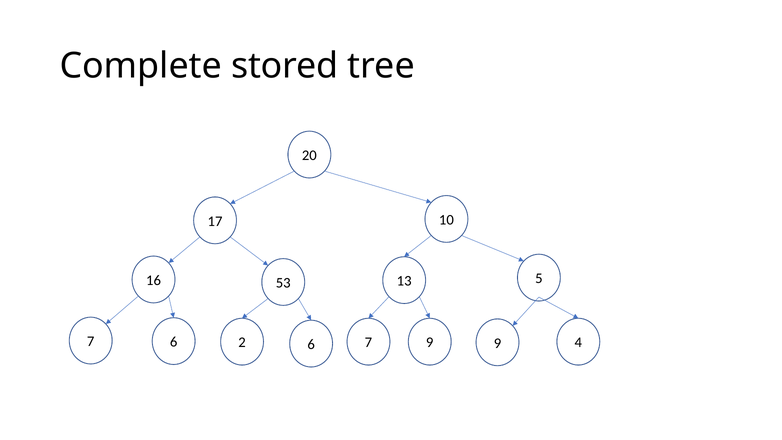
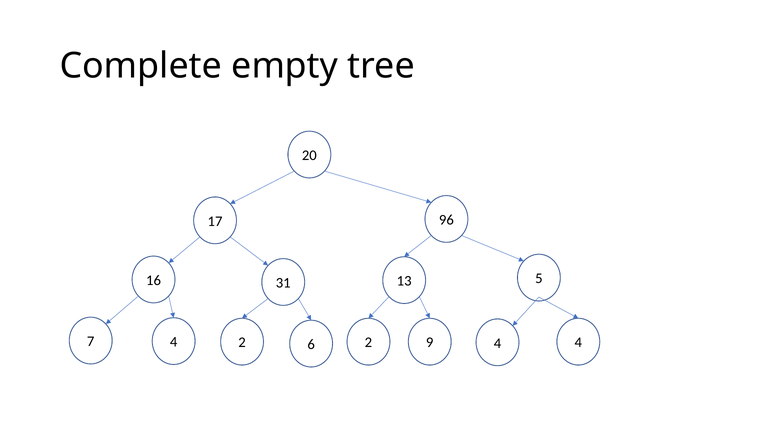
stored: stored -> empty (285, 66)
10: 10 -> 96 (446, 220)
53: 53 -> 31 (283, 283)
7 6: 6 -> 4 (174, 342)
6 7: 7 -> 2 (368, 343)
9 9: 9 -> 4 (497, 343)
